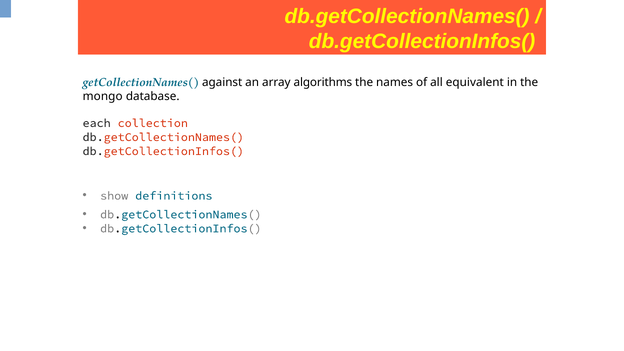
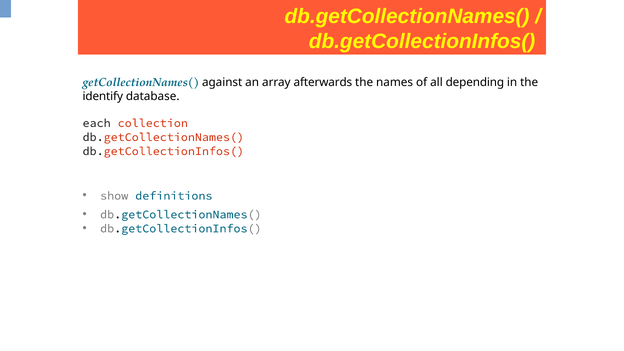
algorithms: algorithms -> afterwards (323, 82)
equivalent: equivalent -> depending (475, 82)
mongo: mongo -> identify (103, 96)
